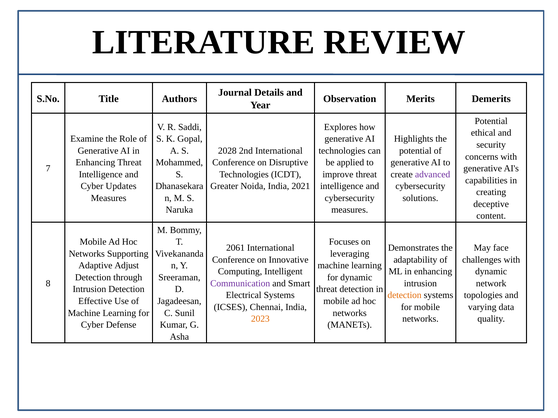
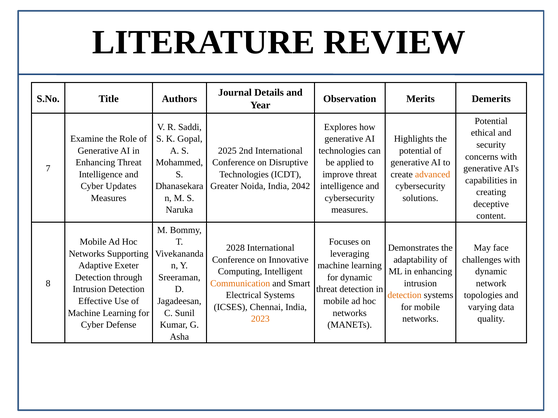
2028: 2028 -> 2025 (227, 151)
advanced colour: purple -> orange (433, 175)
2021: 2021 -> 2042 (301, 186)
2061: 2061 -> 2028 (235, 248)
Adjust: Adjust -> Exeter (127, 266)
Communication colour: purple -> orange (240, 284)
